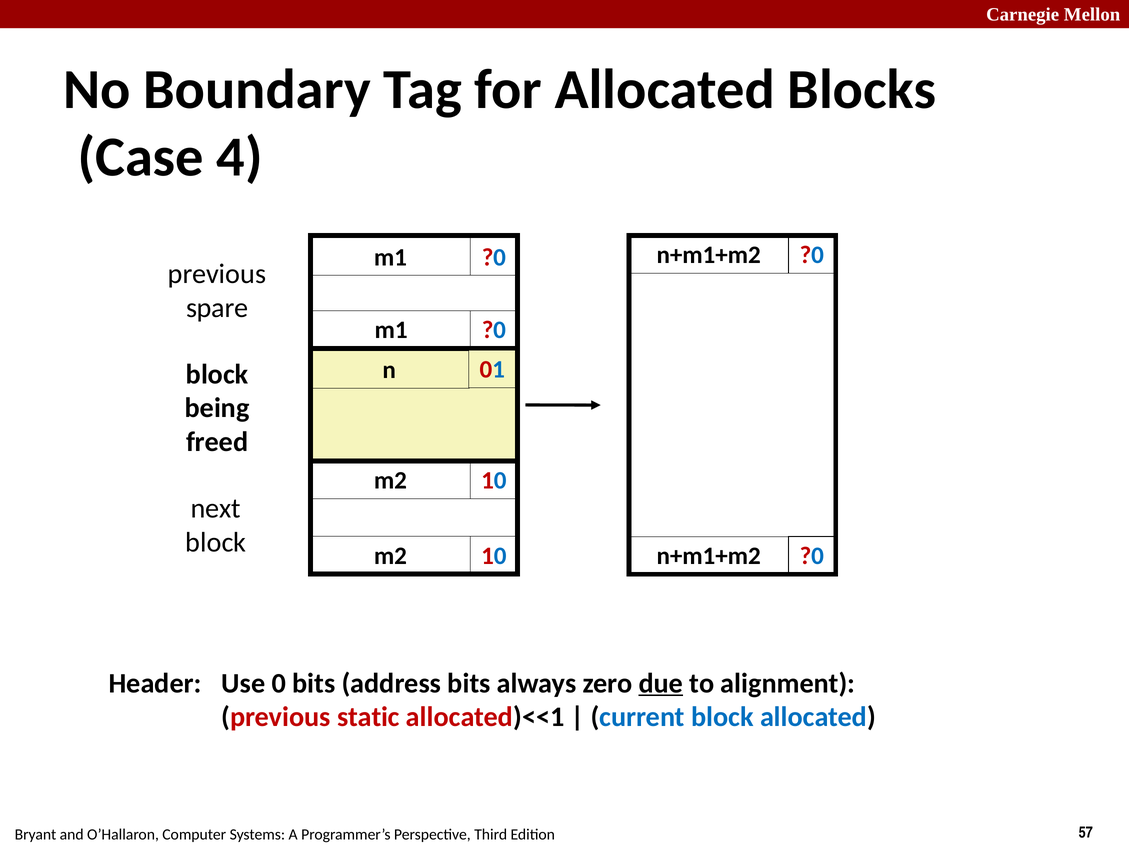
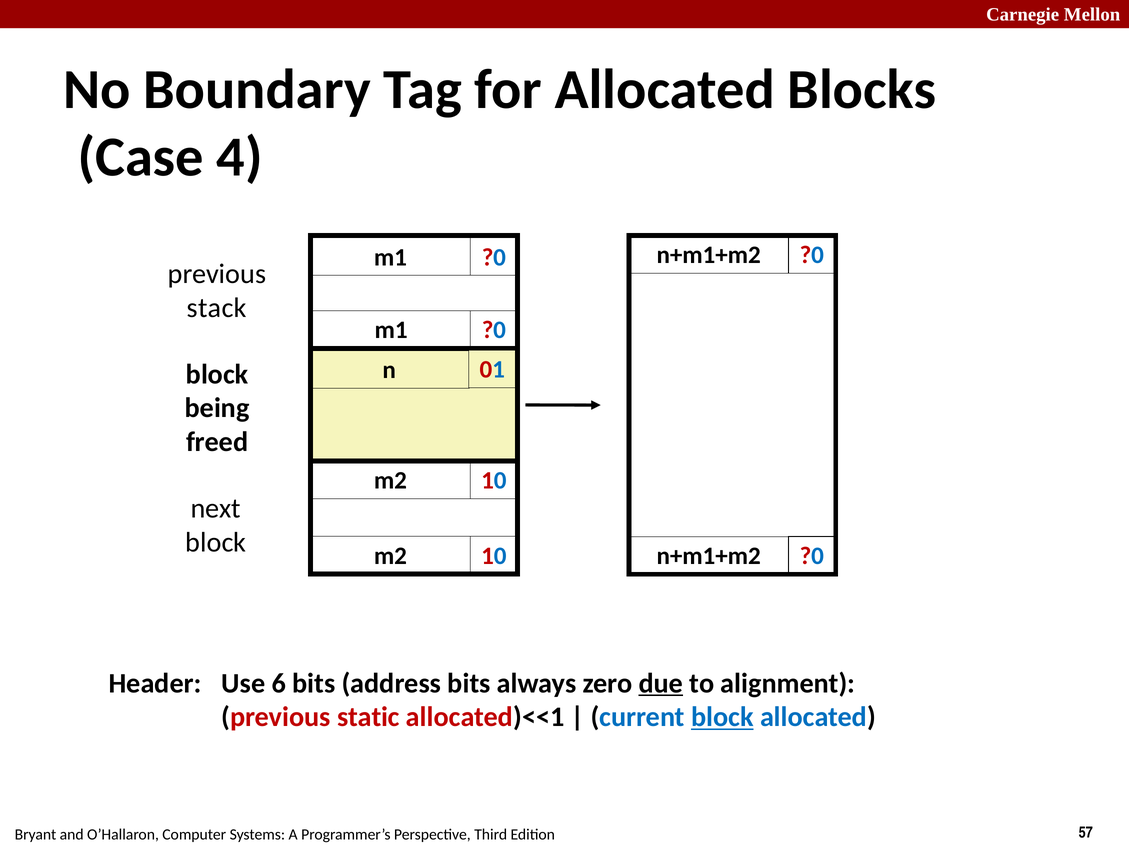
spare: spare -> stack (217, 308)
0: 0 -> 6 (279, 683)
block underline: none -> present (722, 717)
